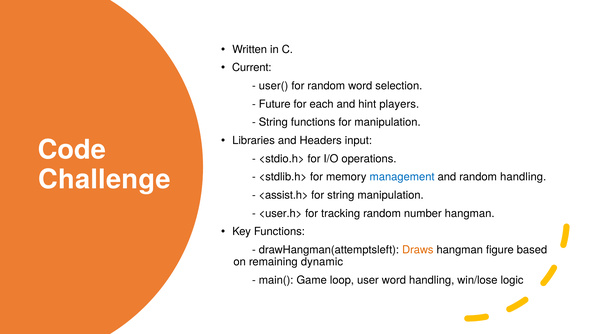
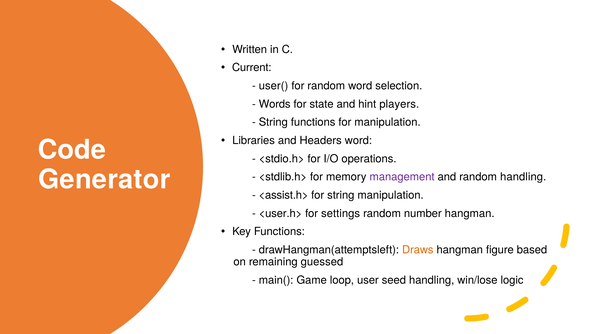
Future: Future -> Words (275, 104)
each: each -> state (322, 104)
Headers input: input -> word (358, 141)
Challenge: Challenge -> Generator (104, 179)
management colour: blue -> purple (402, 177)
tracking: tracking -> settings (341, 213)
dynamic: dynamic -> guessed (322, 262)
user word: word -> seed (394, 280)
